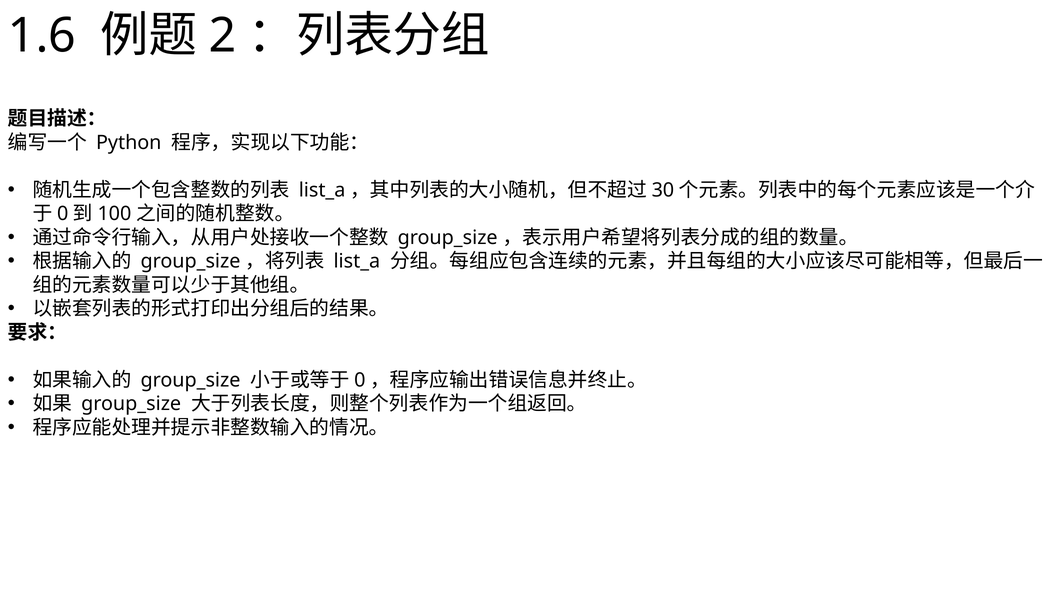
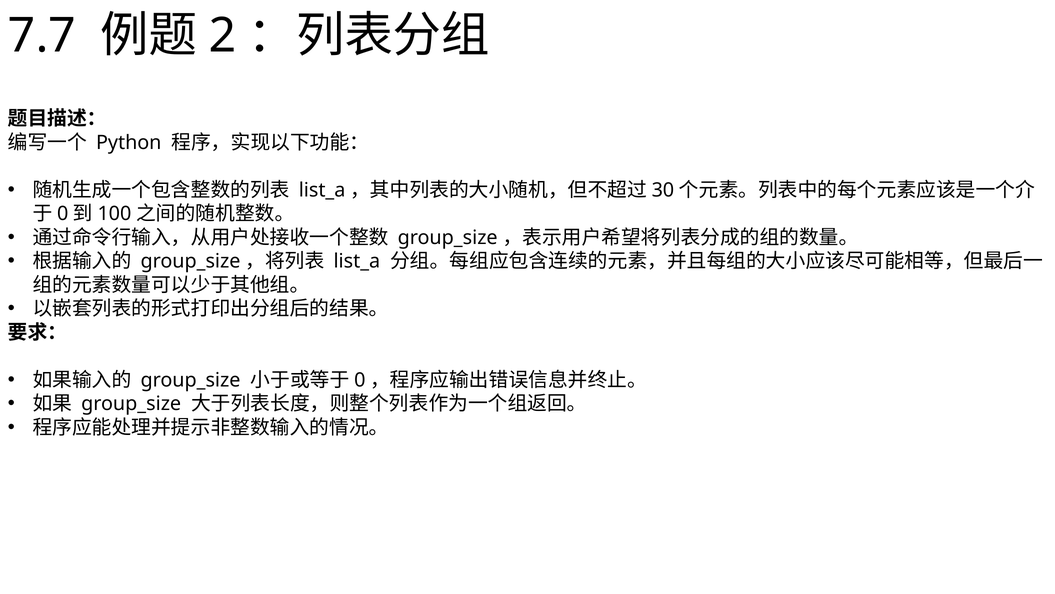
1.6: 1.6 -> 7.7 (42, 36)
